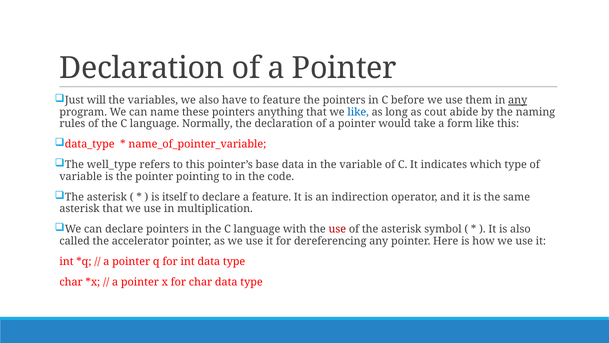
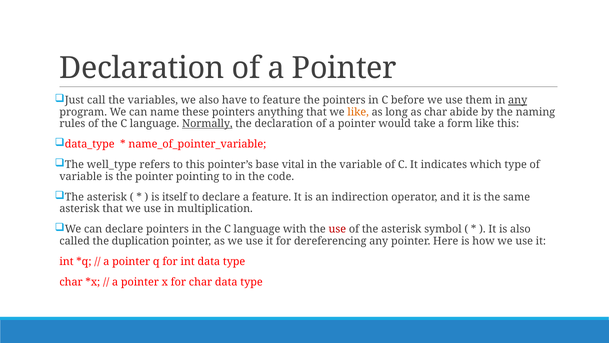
will: will -> call (96, 100)
like colour: blue -> orange (358, 112)
as cout: cout -> char (436, 112)
Normally underline: none -> present (207, 124)
base data: data -> vital (293, 165)
accelerator: accelerator -> duplication (140, 241)
